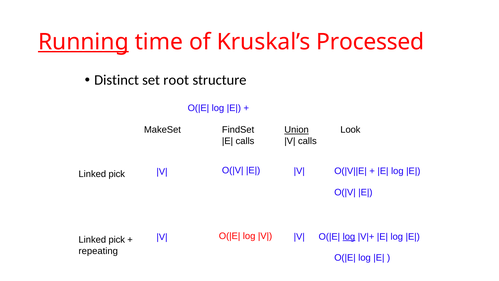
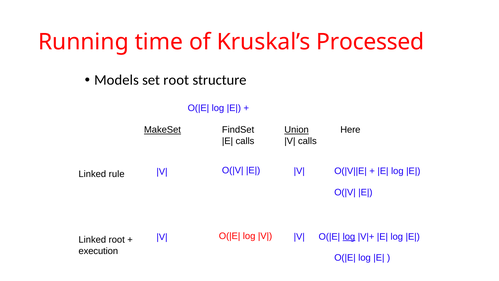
Running underline: present -> none (83, 42)
Distinct: Distinct -> Models (116, 80)
MakeSet underline: none -> present (162, 130)
Look: Look -> Here (350, 130)
pick: pick -> rule (117, 174)
pick: pick -> root (117, 239)
repeating: repeating -> execution (98, 251)
